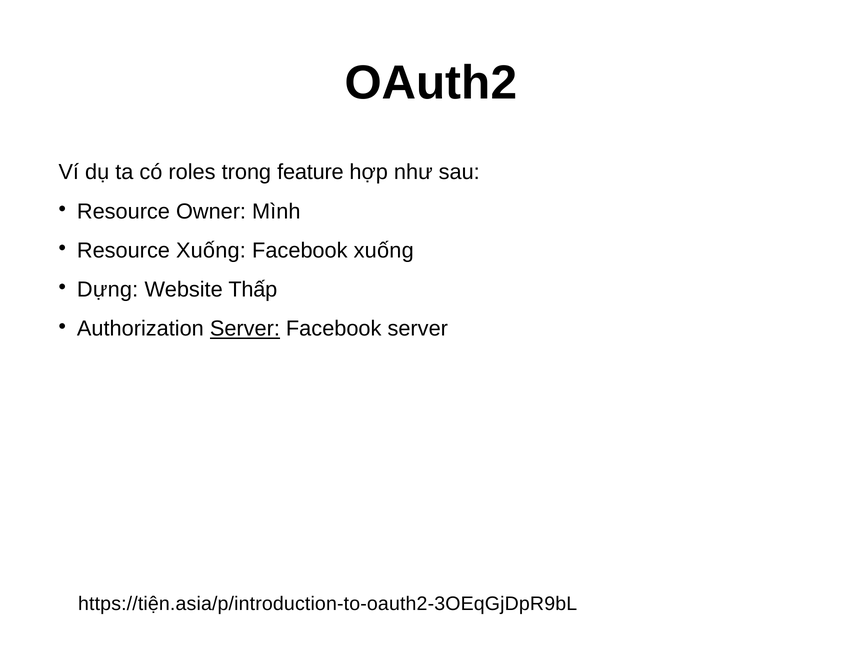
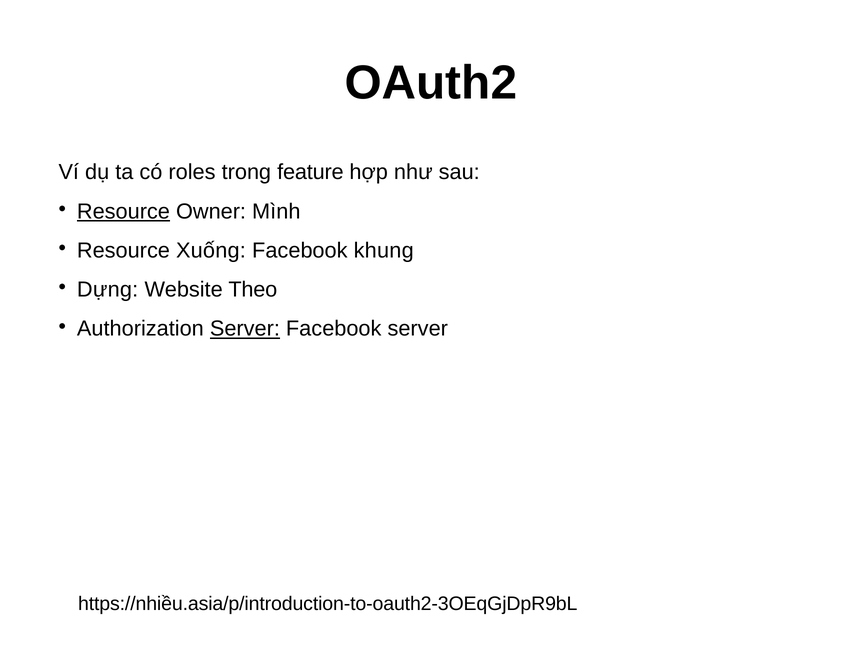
Resource underline: none -> present (123, 211)
Facebook xuống: xuống -> khung (384, 250)
Thấp: Thấp -> Theo (253, 289)
https://tiện.asia/p/introduction-to-oauth2-3OEqGjDpR9bL: https://tiện.asia/p/introduction-to-oauth2-3OEqGjDpR9bL -> https://nhiều.asia/p/introduction-to-oauth2-3OEqGjDpR9bL (328, 603)
